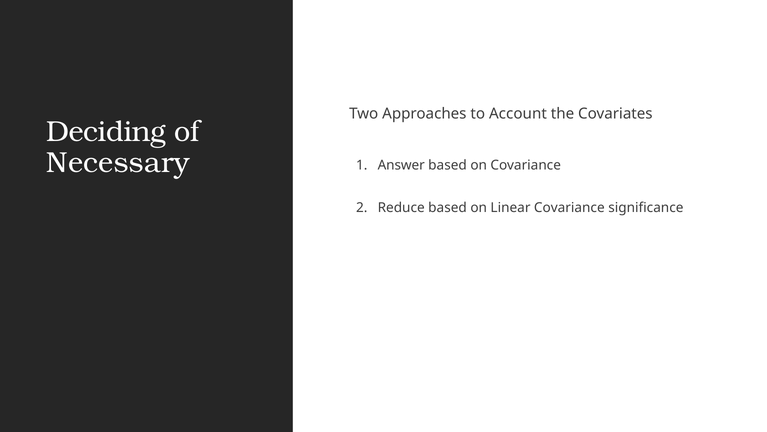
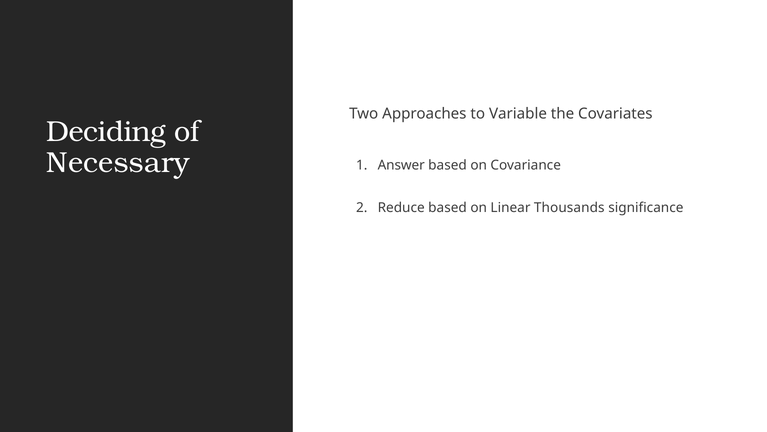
Account: Account -> Variable (518, 114)
Linear Covariance: Covariance -> Thousands (569, 207)
